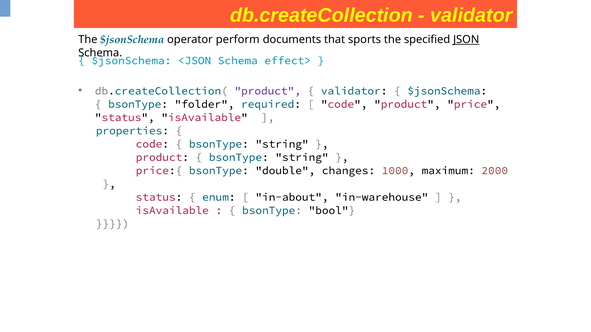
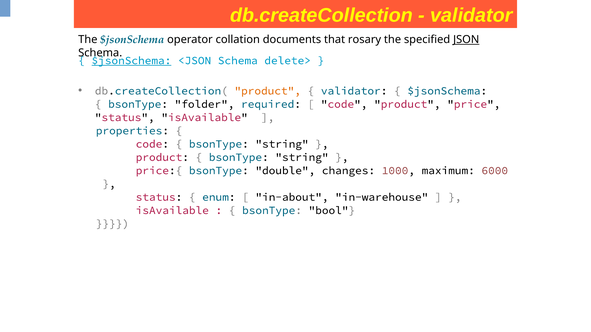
perform: perform -> collation (238, 40)
sports: sports -> rosary (365, 40)
$jsonSchema underline: none -> present (131, 61)
effect>: effect> -> delete> (288, 61)
product colour: purple -> orange (268, 91)
2000: 2000 -> 6000 (495, 171)
